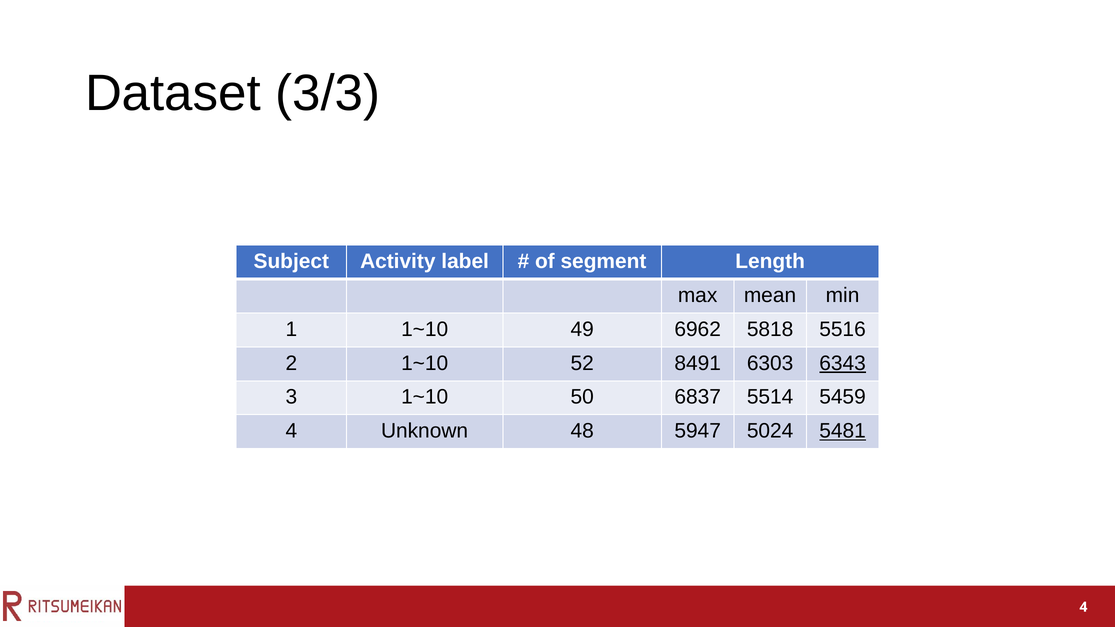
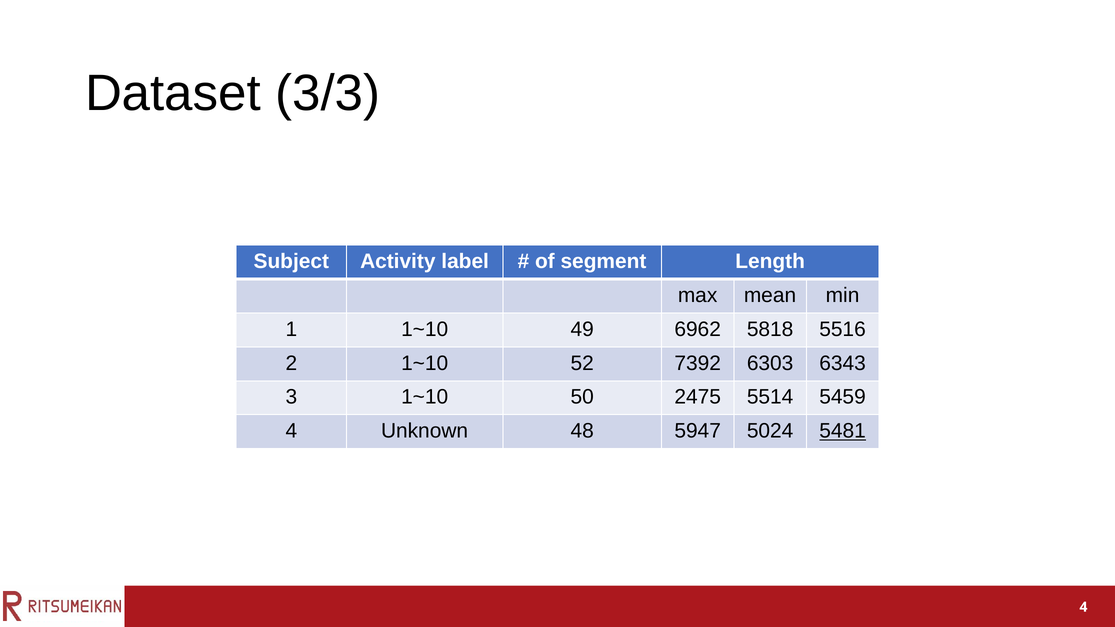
8491: 8491 -> 7392 (698, 363)
6343 underline: present -> none (843, 363)
6837: 6837 -> 2475 (698, 397)
